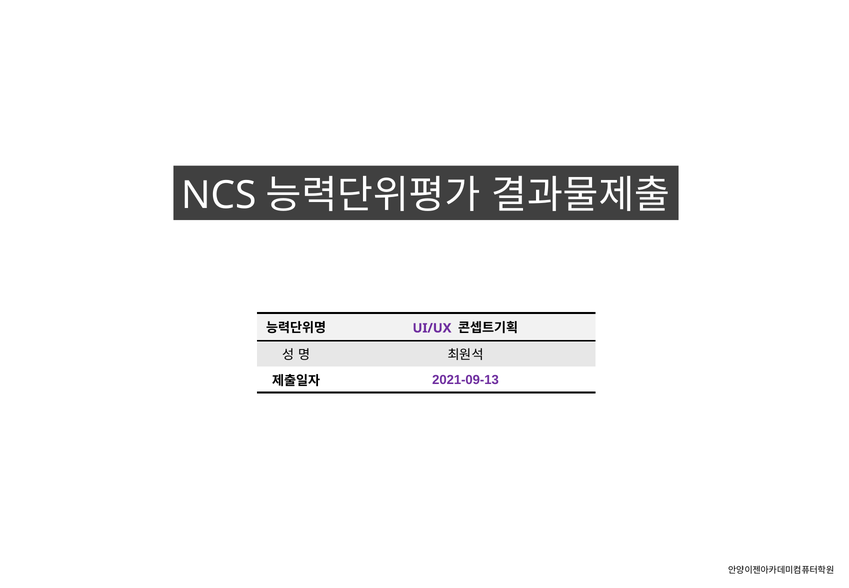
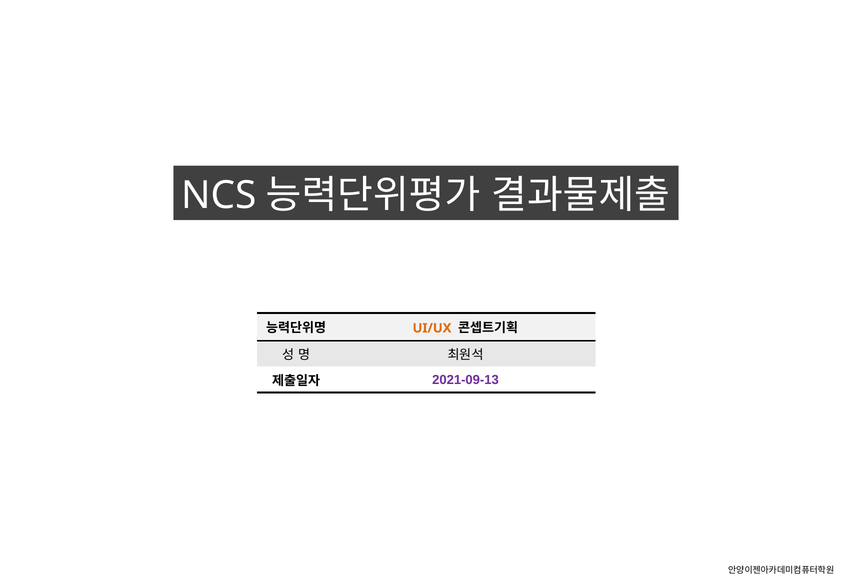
UI/UX colour: purple -> orange (432, 328)
